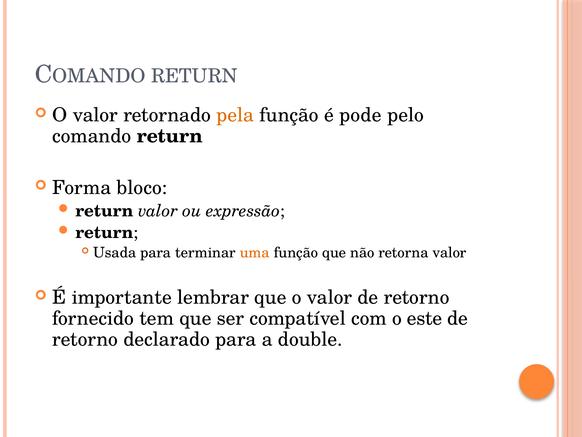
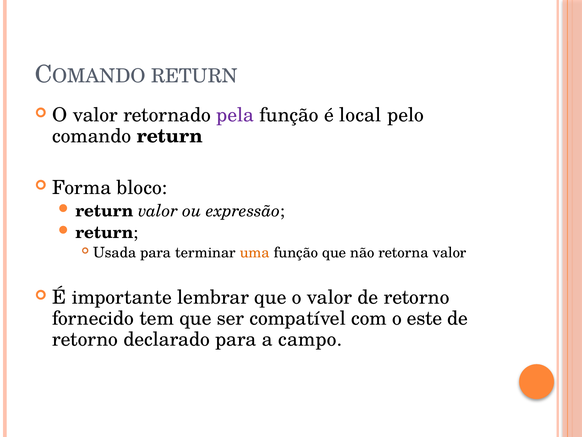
pela colour: orange -> purple (235, 115)
pode: pode -> local (360, 115)
double: double -> campo (310, 339)
